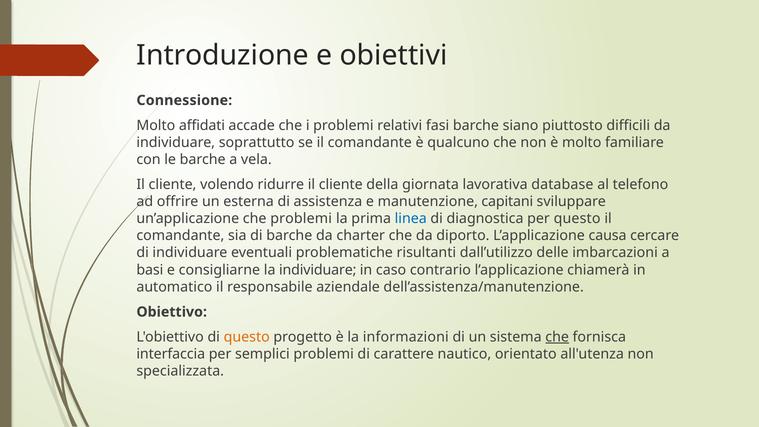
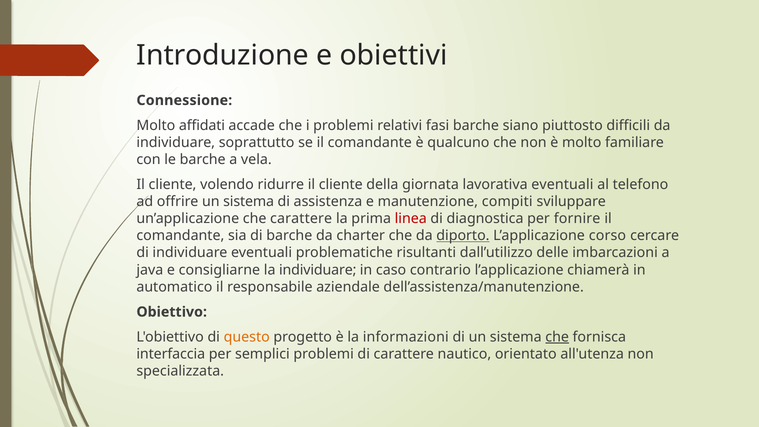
lavorativa database: database -> eventuali (562, 184)
offrire un esterna: esterna -> sistema (249, 202)
capitani: capitani -> compiti (507, 202)
che problemi: problemi -> carattere (301, 219)
linea colour: blue -> red (411, 219)
per questo: questo -> fornire (577, 219)
diporto underline: none -> present (463, 236)
causa: causa -> corso (607, 236)
basi: basi -> java (150, 270)
